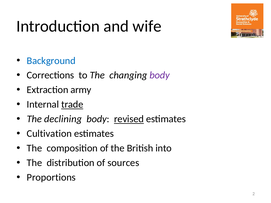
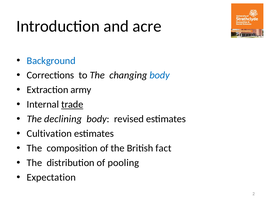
wife: wife -> acre (147, 26)
body colour: purple -> blue (160, 75)
revised underline: present -> none (129, 119)
into: into -> fact (164, 148)
sources: sources -> pooling (123, 163)
Proportions: Proportions -> Expectation (51, 178)
